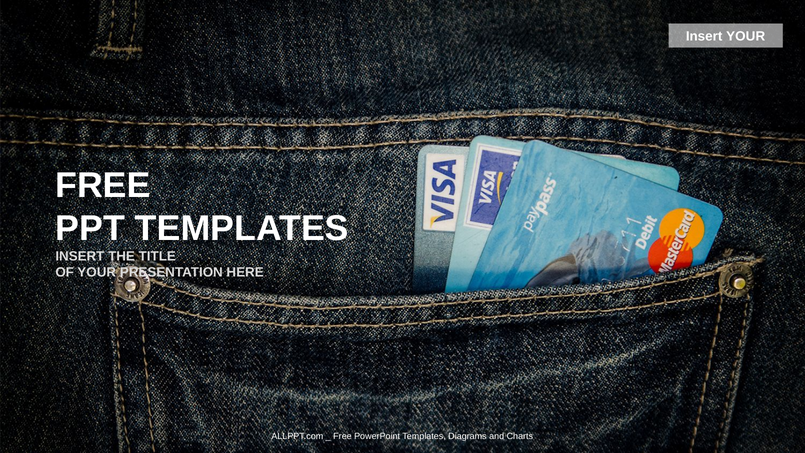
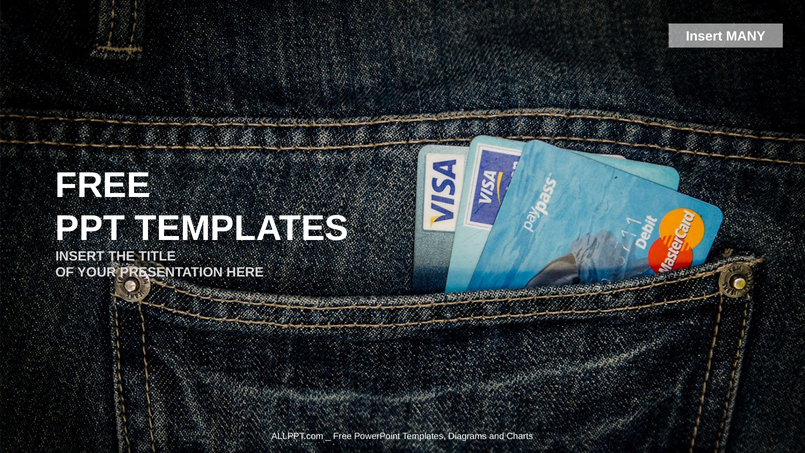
Insert YOUR: YOUR -> MANY (746, 36)
